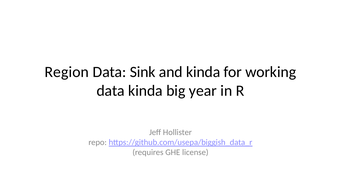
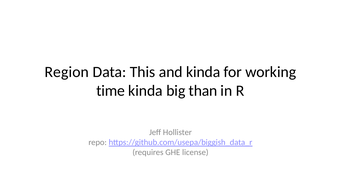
Sink: Sink -> This (143, 72)
data: data -> time (111, 91)
year: year -> than (203, 91)
